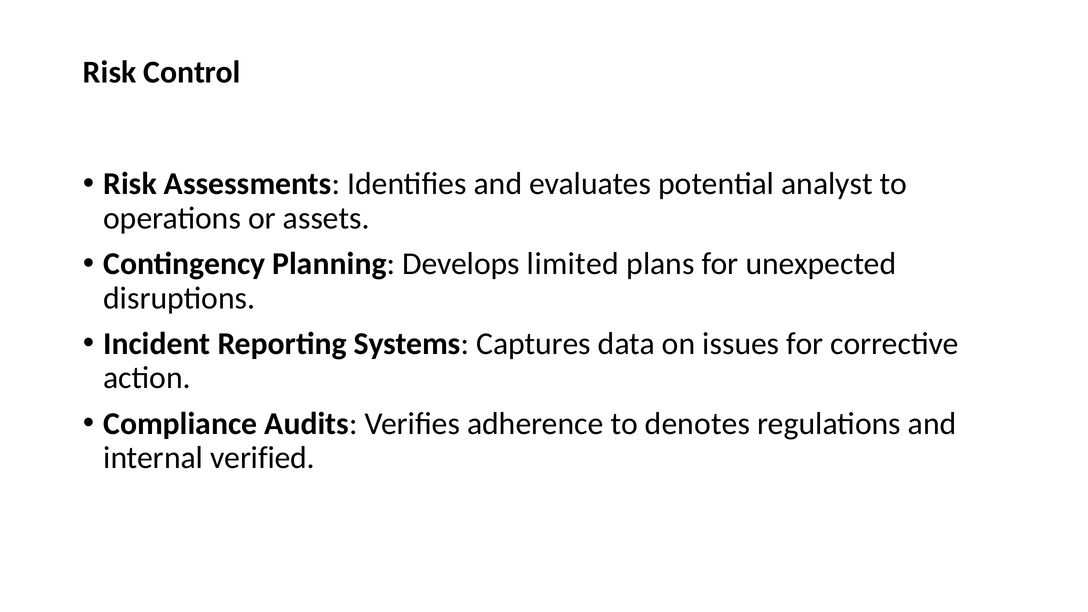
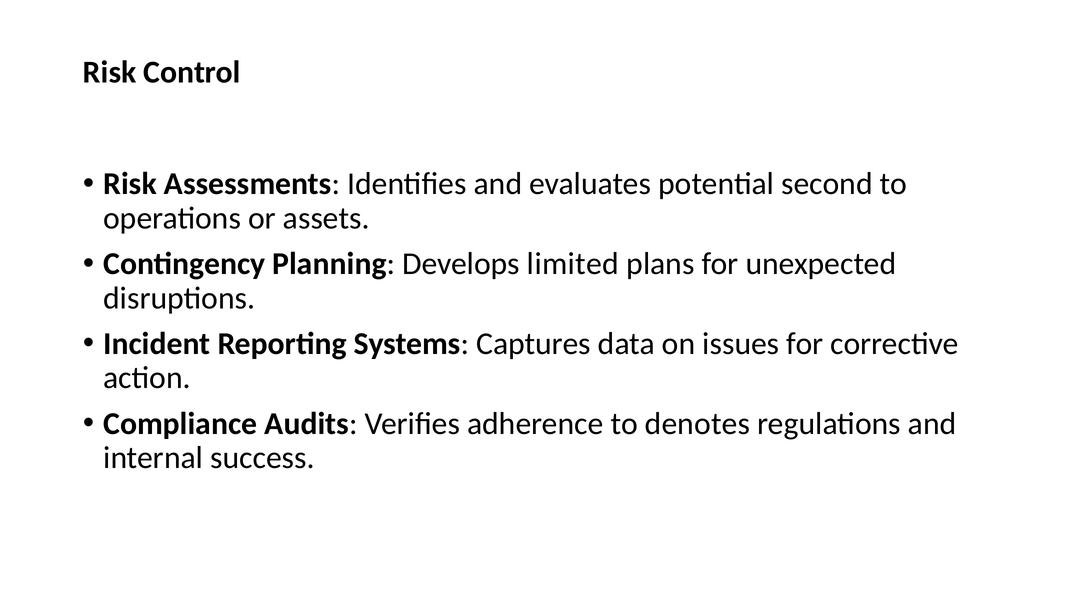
analyst: analyst -> second (827, 184)
verified: verified -> success (262, 458)
